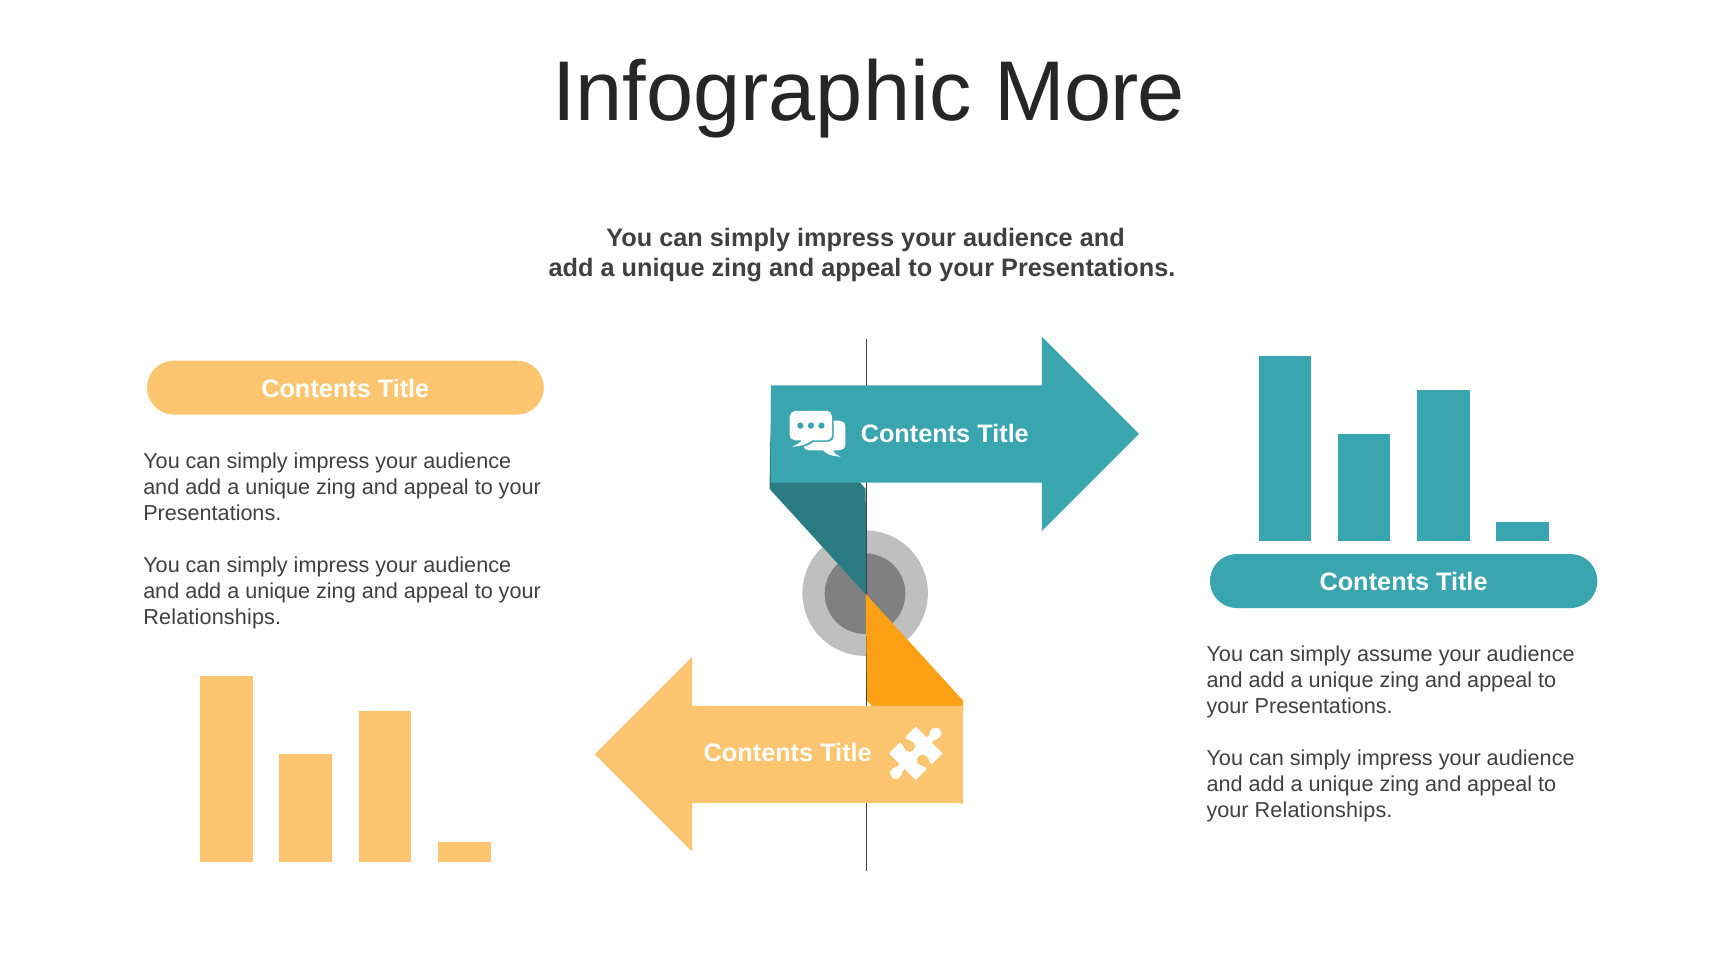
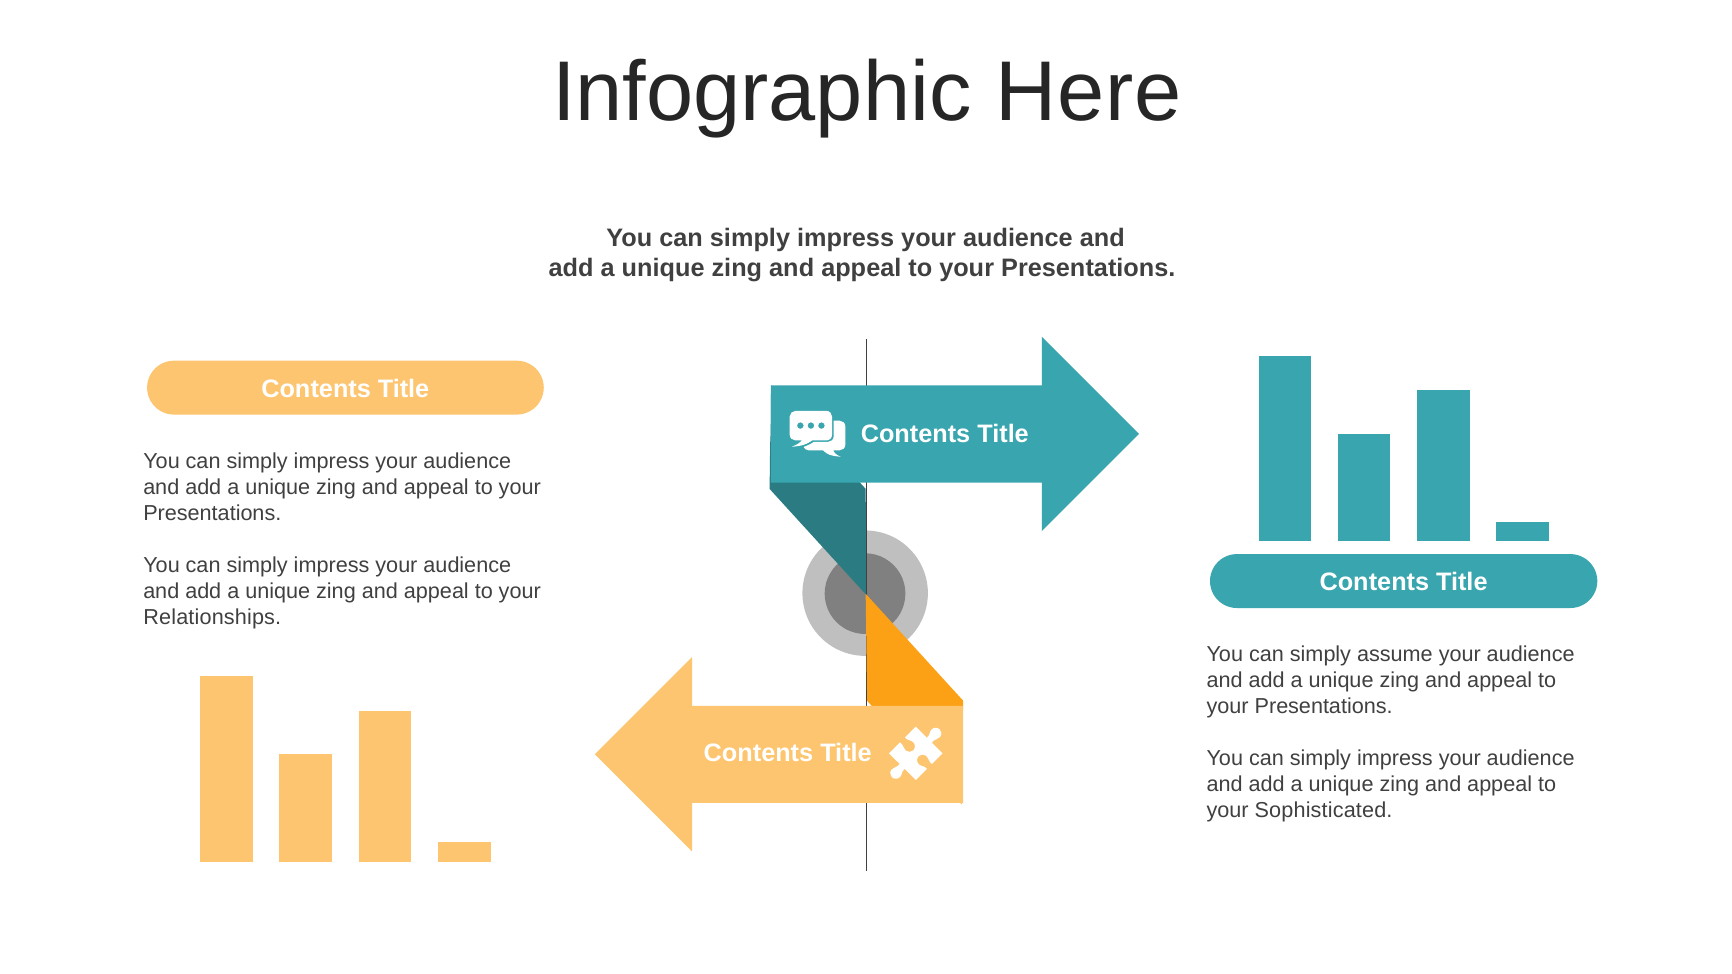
More: More -> Here (1089, 92)
Relationships: Relationships -> Sophisticated (1324, 811)
